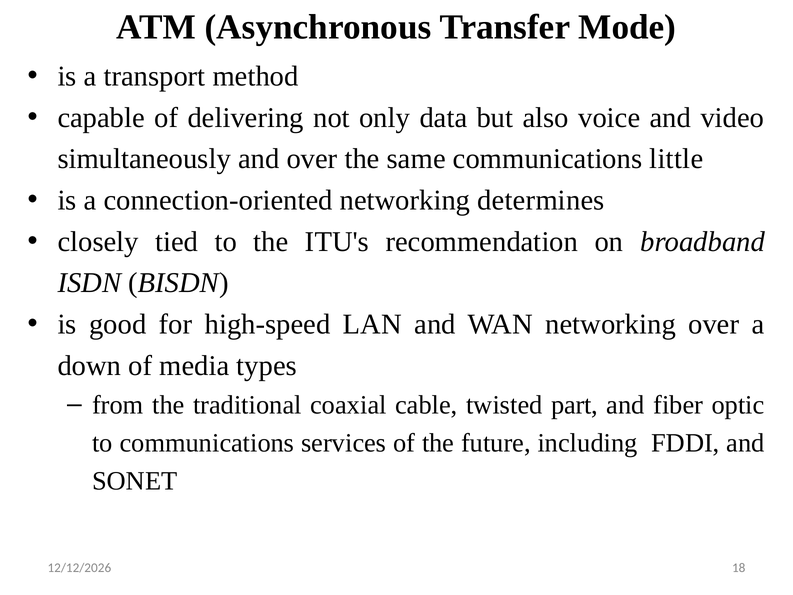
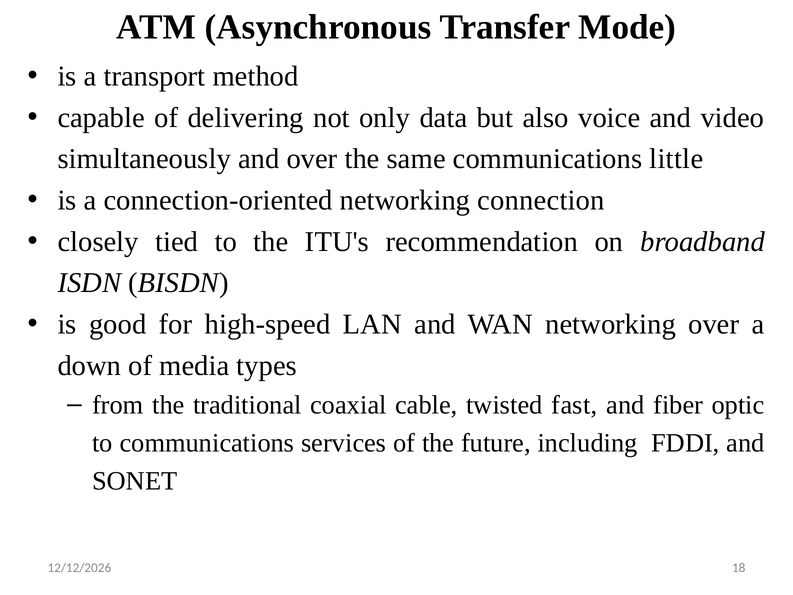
determines: determines -> connection (541, 200)
part: part -> fast (574, 405)
